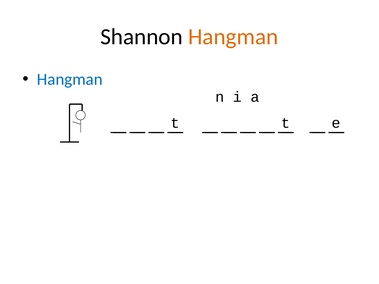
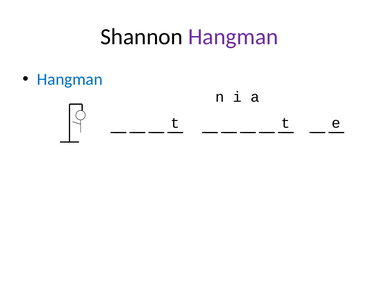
Hangman colour: orange -> purple (233, 37)
